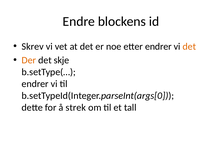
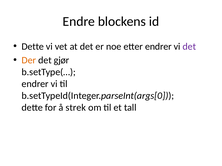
Skrev: Skrev -> Dette (33, 47)
det colour: orange -> purple (189, 47)
skje: skje -> gjør (61, 60)
